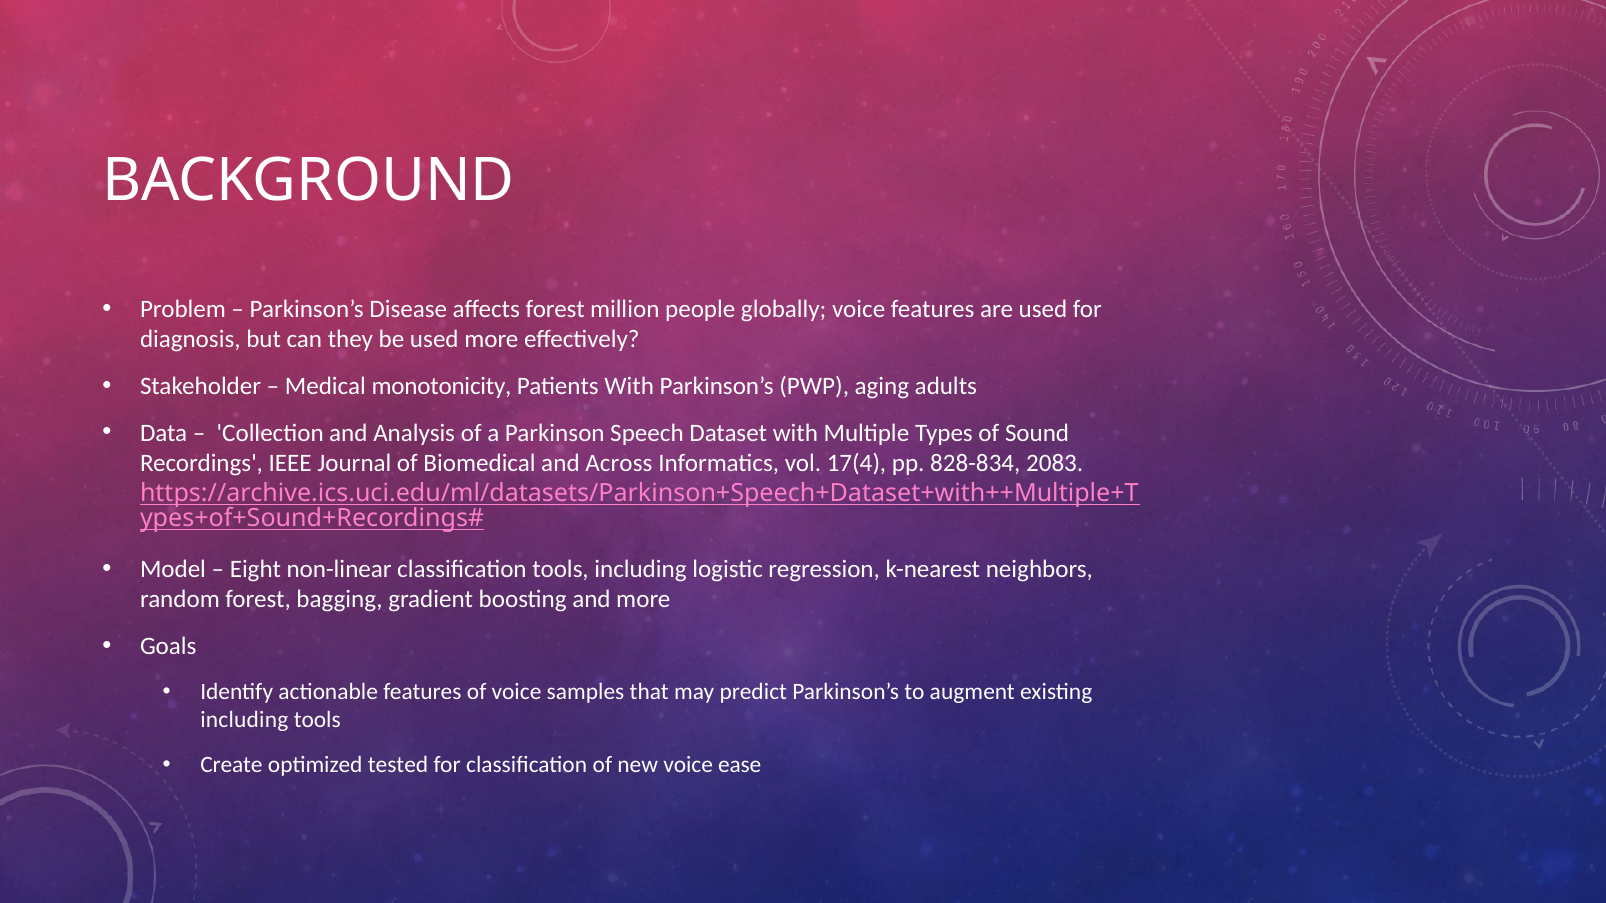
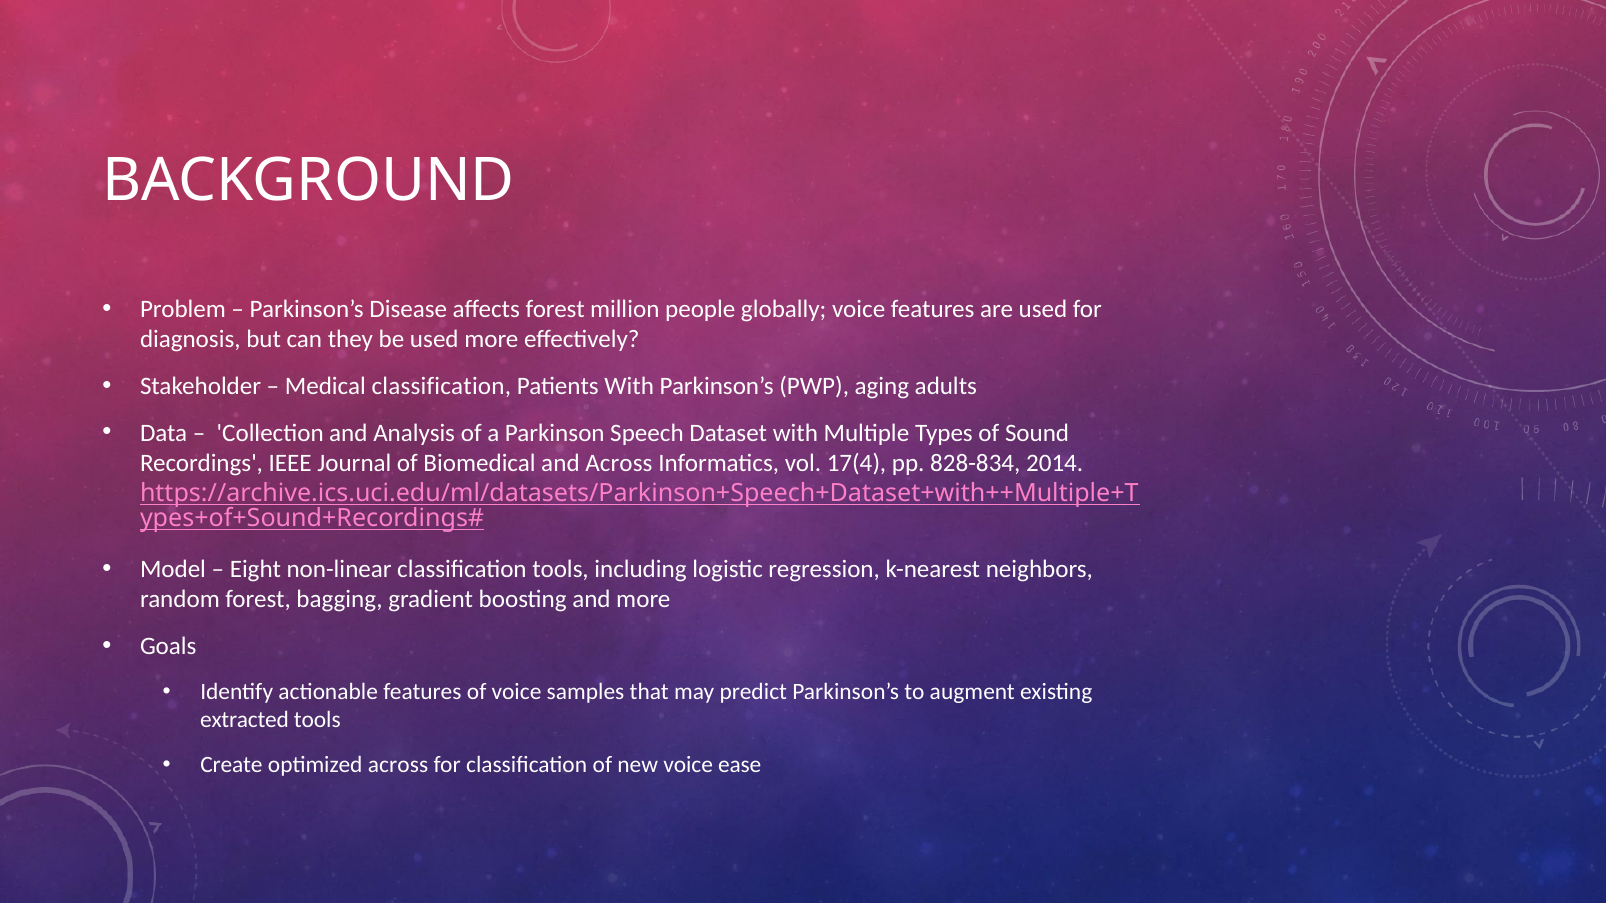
Medical monotonicity: monotonicity -> classification (441, 386)
2083: 2083 -> 2014 (1055, 463)
including: including -> extracted (245, 720)
optimized tested: tested -> across (398, 765)
